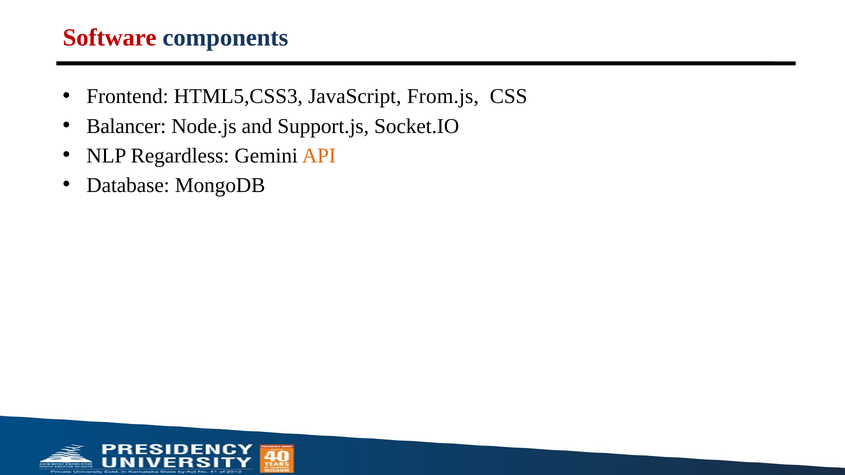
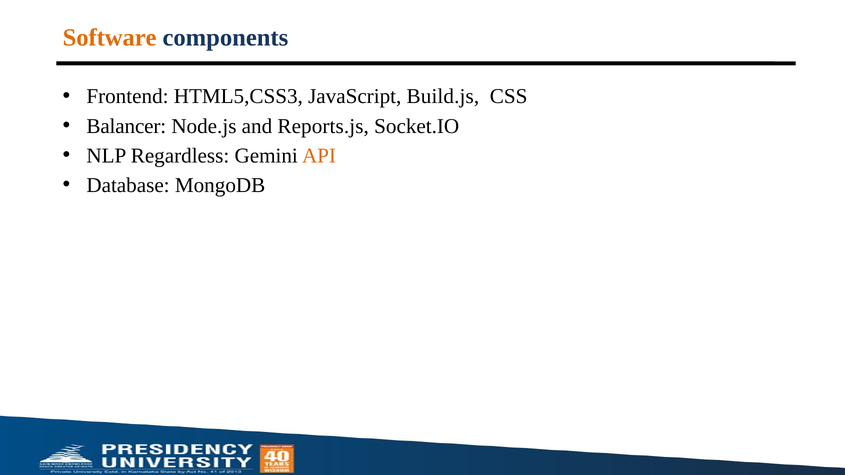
Software colour: red -> orange (110, 38)
From.js: From.js -> Build.js (443, 97)
Support.js: Support.js -> Reports.js (323, 126)
